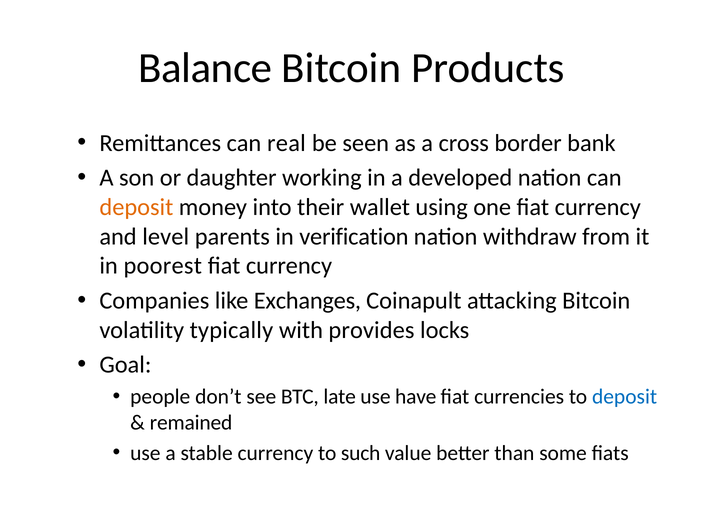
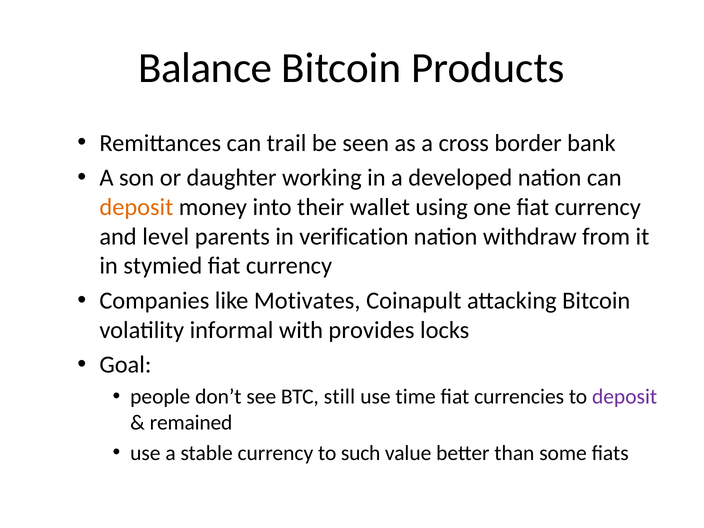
real: real -> trail (287, 143)
poorest: poorest -> stymied (163, 266)
Exchanges: Exchanges -> Motivates (307, 301)
typically: typically -> informal (232, 330)
late: late -> still (339, 397)
have: have -> time (416, 397)
deposit colour: blue -> purple (625, 397)
